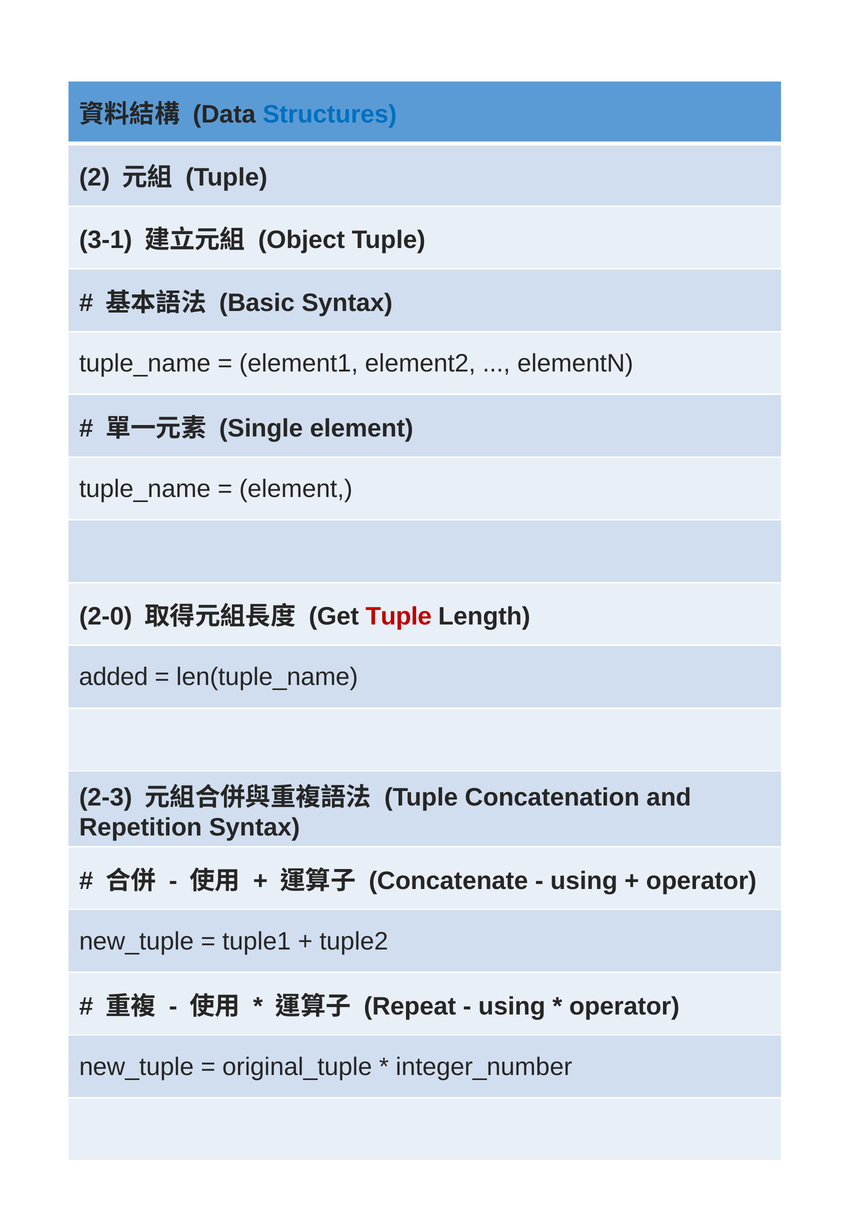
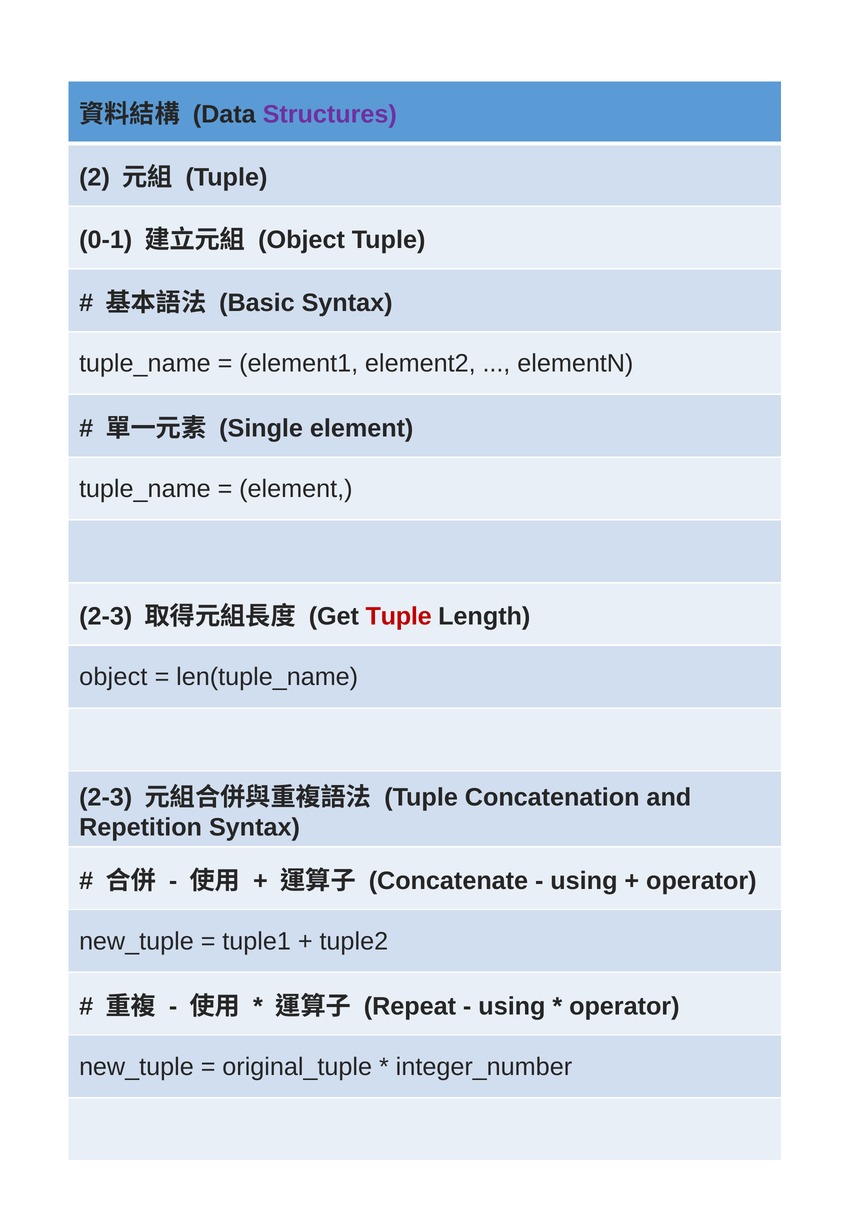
Structures colour: blue -> purple (330, 115)
3-1: 3-1 -> 0-1 (106, 240)
2-0: 2-0 -> 2-3 (106, 617)
added: added -> object (113, 678)
